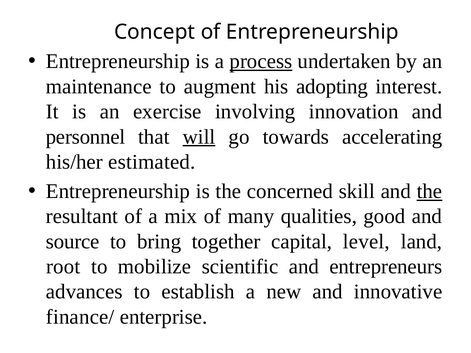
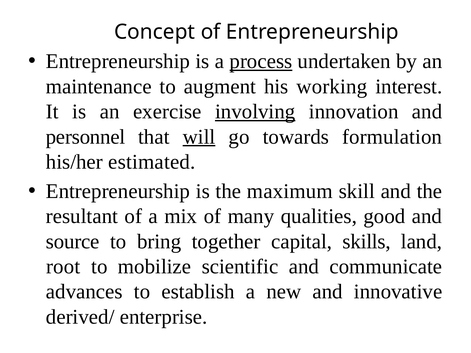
adopting: adopting -> working (332, 87)
involving underline: none -> present (255, 112)
accelerating: accelerating -> formulation (392, 137)
concerned: concerned -> maximum (290, 191)
the underline: present -> none (429, 191)
level: level -> skills (367, 242)
entrepreneurs: entrepreneurs -> communicate (386, 267)
finance/: finance/ -> derived/ (80, 317)
